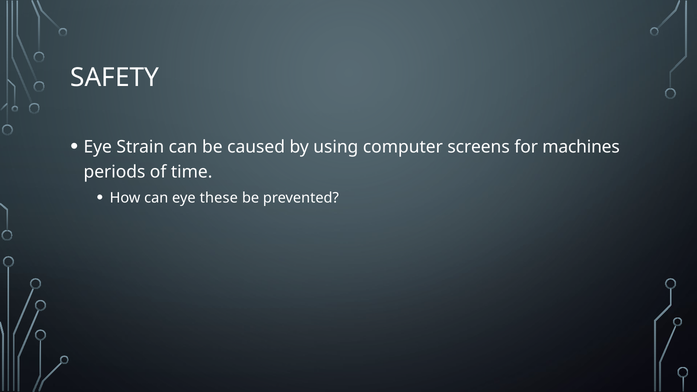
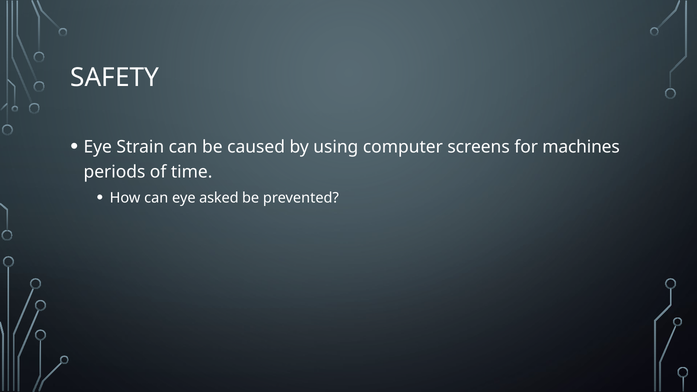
these: these -> asked (219, 198)
